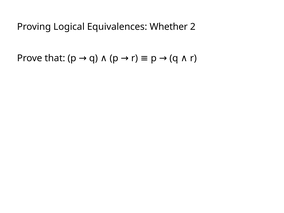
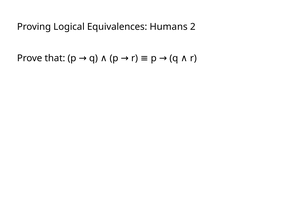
Whether: Whether -> Humans (169, 27)
